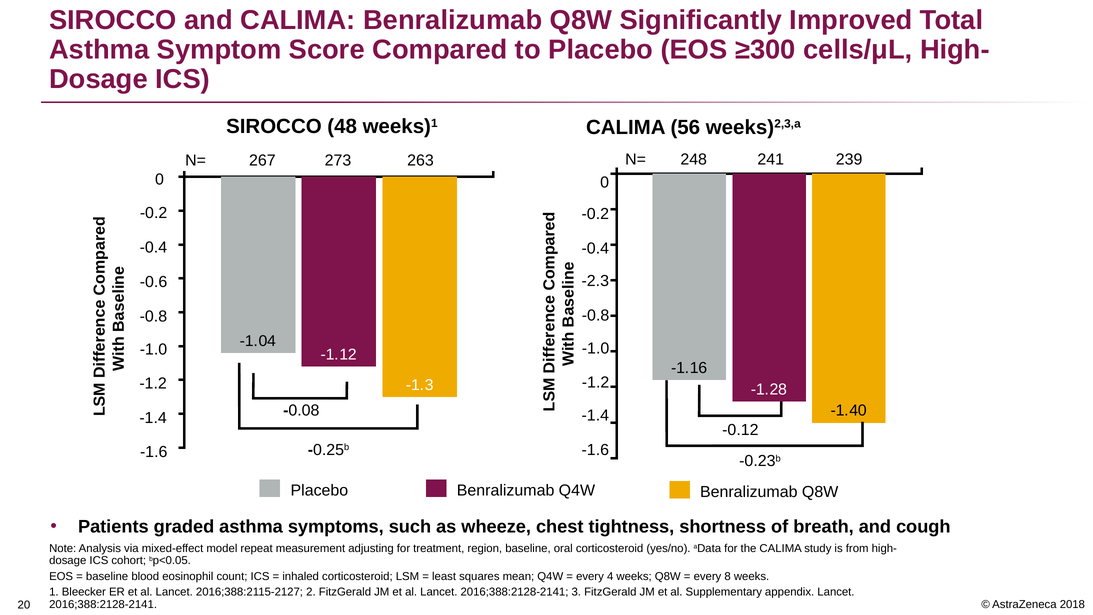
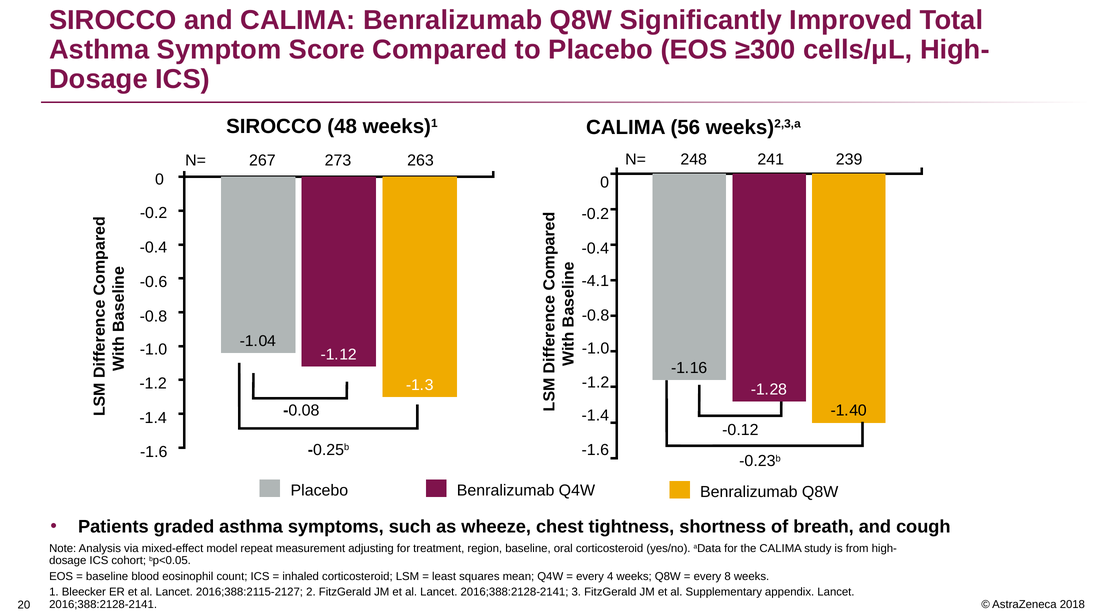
-2.3: -2.3 -> -4.1 (595, 281)
